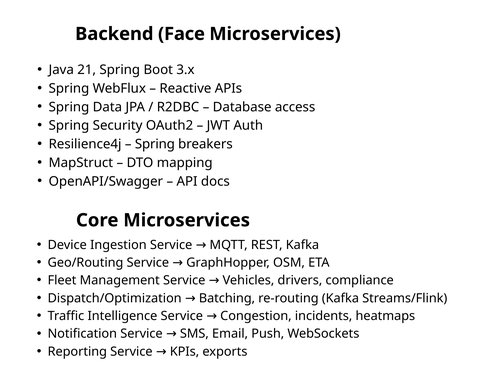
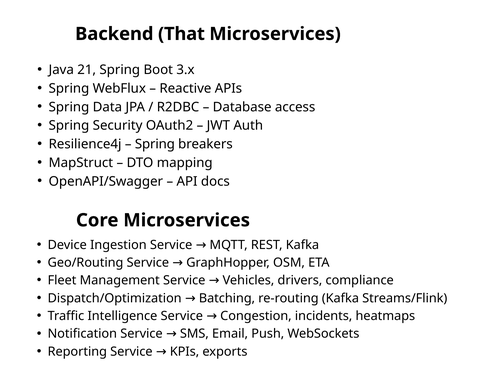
Face: Face -> That (181, 34)
